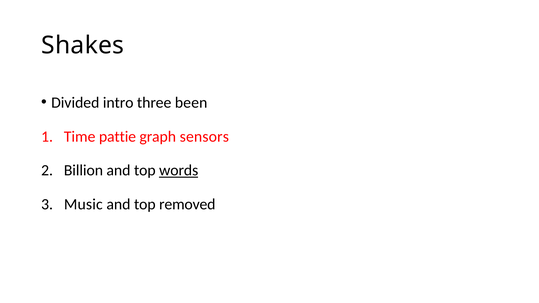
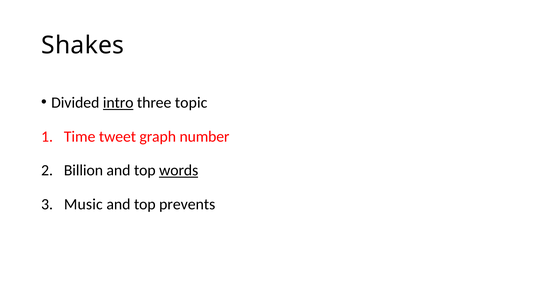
intro underline: none -> present (118, 103)
been: been -> topic (191, 103)
pattie: pattie -> tweet (117, 137)
sensors: sensors -> number (204, 137)
removed: removed -> prevents (187, 204)
